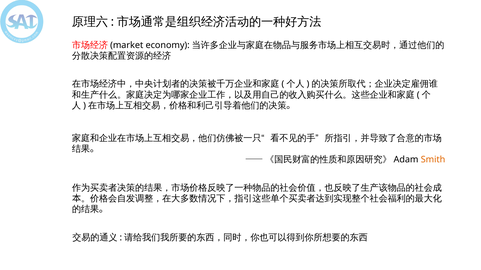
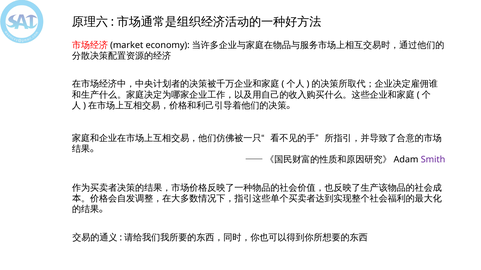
Smith colour: orange -> purple (433, 160)
